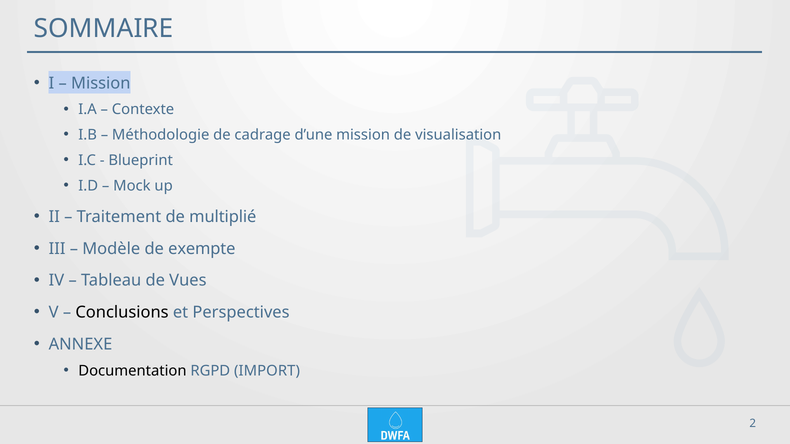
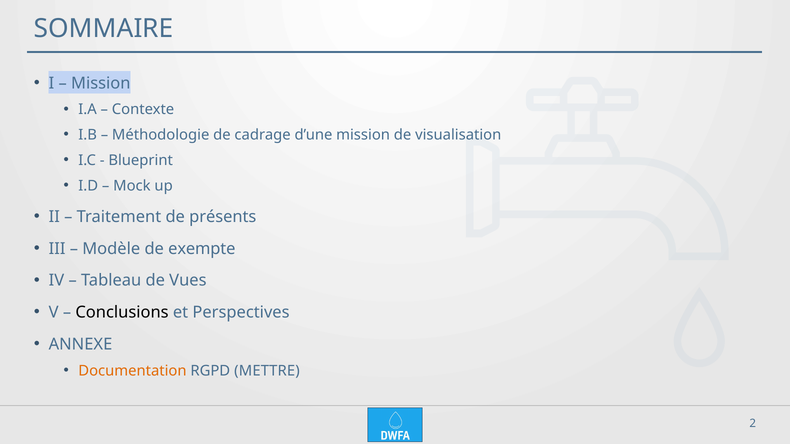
multiplié: multiplié -> présents (223, 217)
Documentation colour: black -> orange (132, 371)
IMPORT: IMPORT -> METTRE (267, 371)
